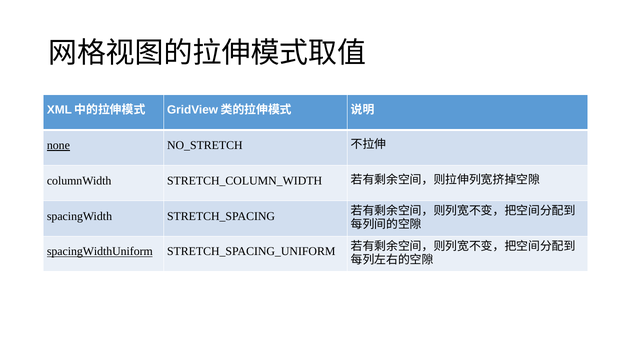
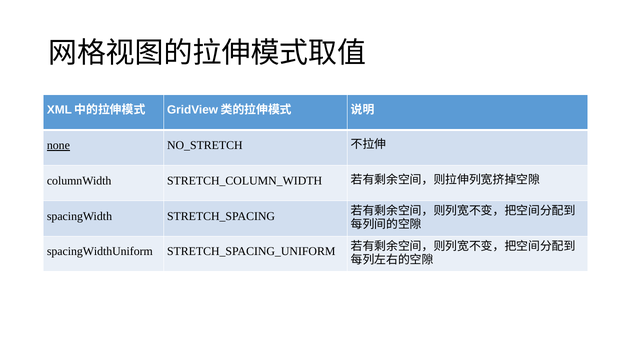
spacingWidthUniform underline: present -> none (100, 252)
